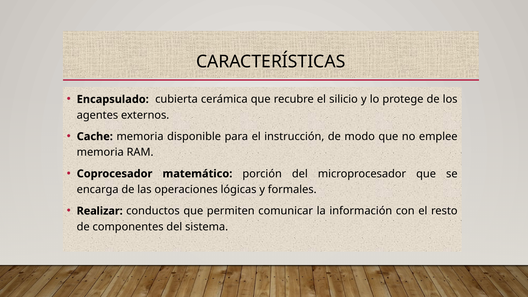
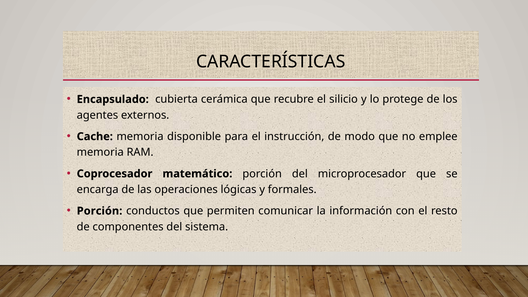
Realizar: Realizar -> Porción (100, 211)
